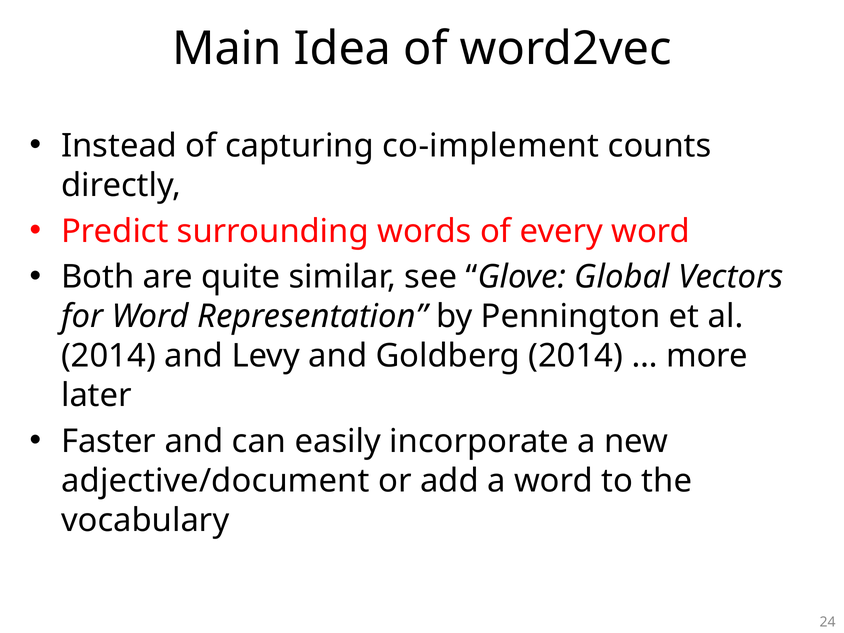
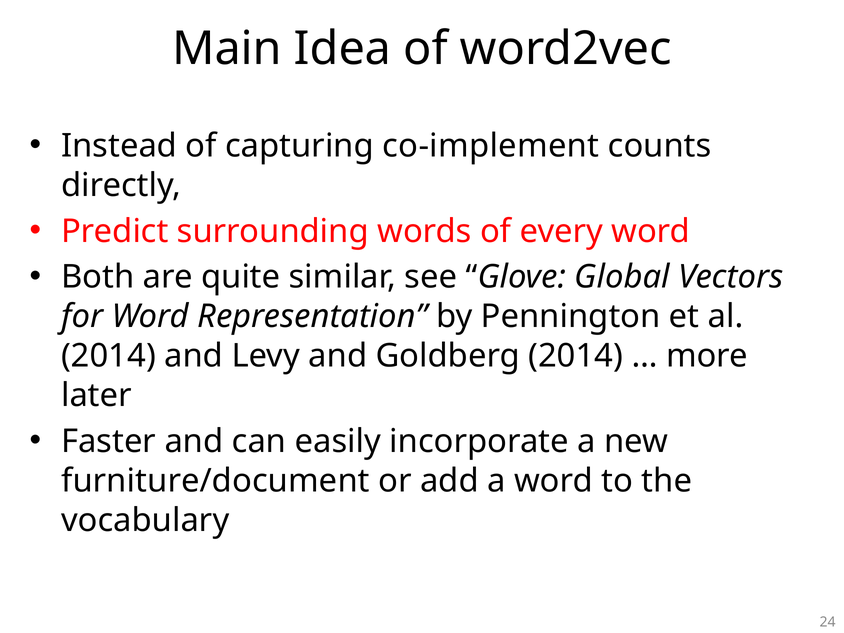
adjective/document: adjective/document -> furniture/document (215, 481)
